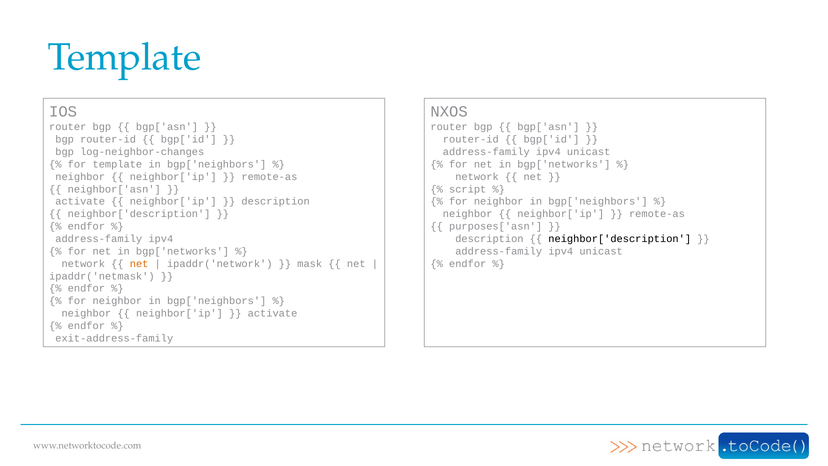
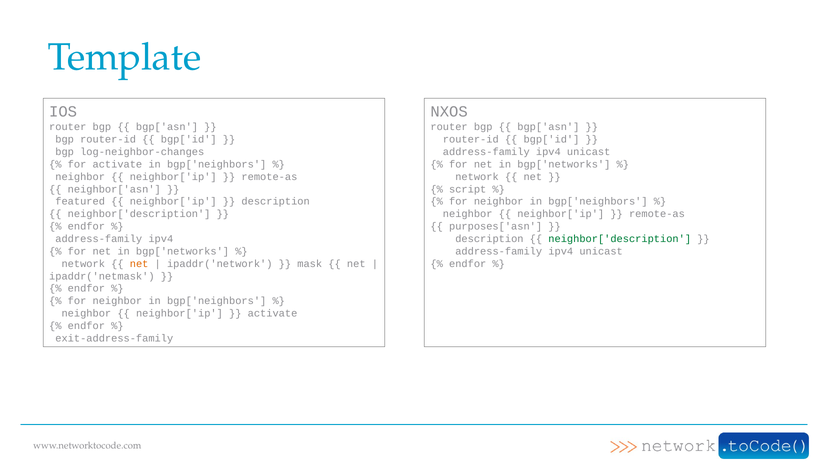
for template: template -> activate (117, 164)
activate: activate -> featured (80, 201)
neighbor['description colour: black -> green (620, 239)
